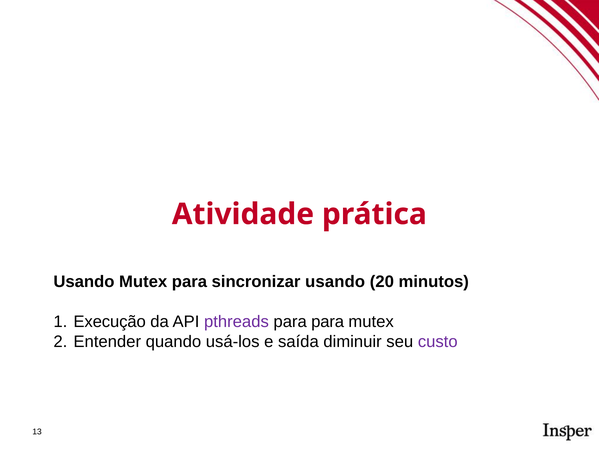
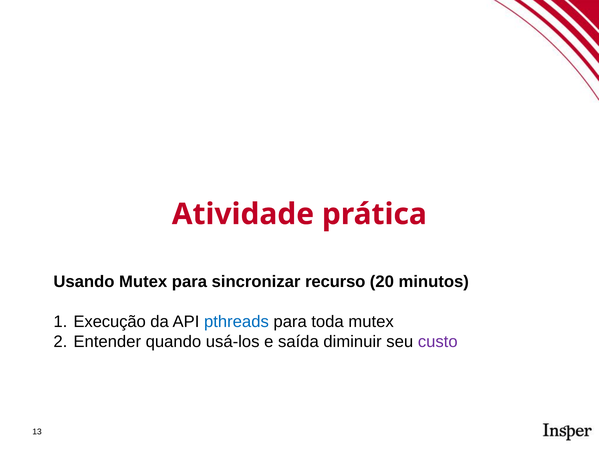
sincronizar usando: usando -> recurso (335, 282)
pthreads colour: purple -> blue (236, 322)
para para: para -> toda (328, 322)
